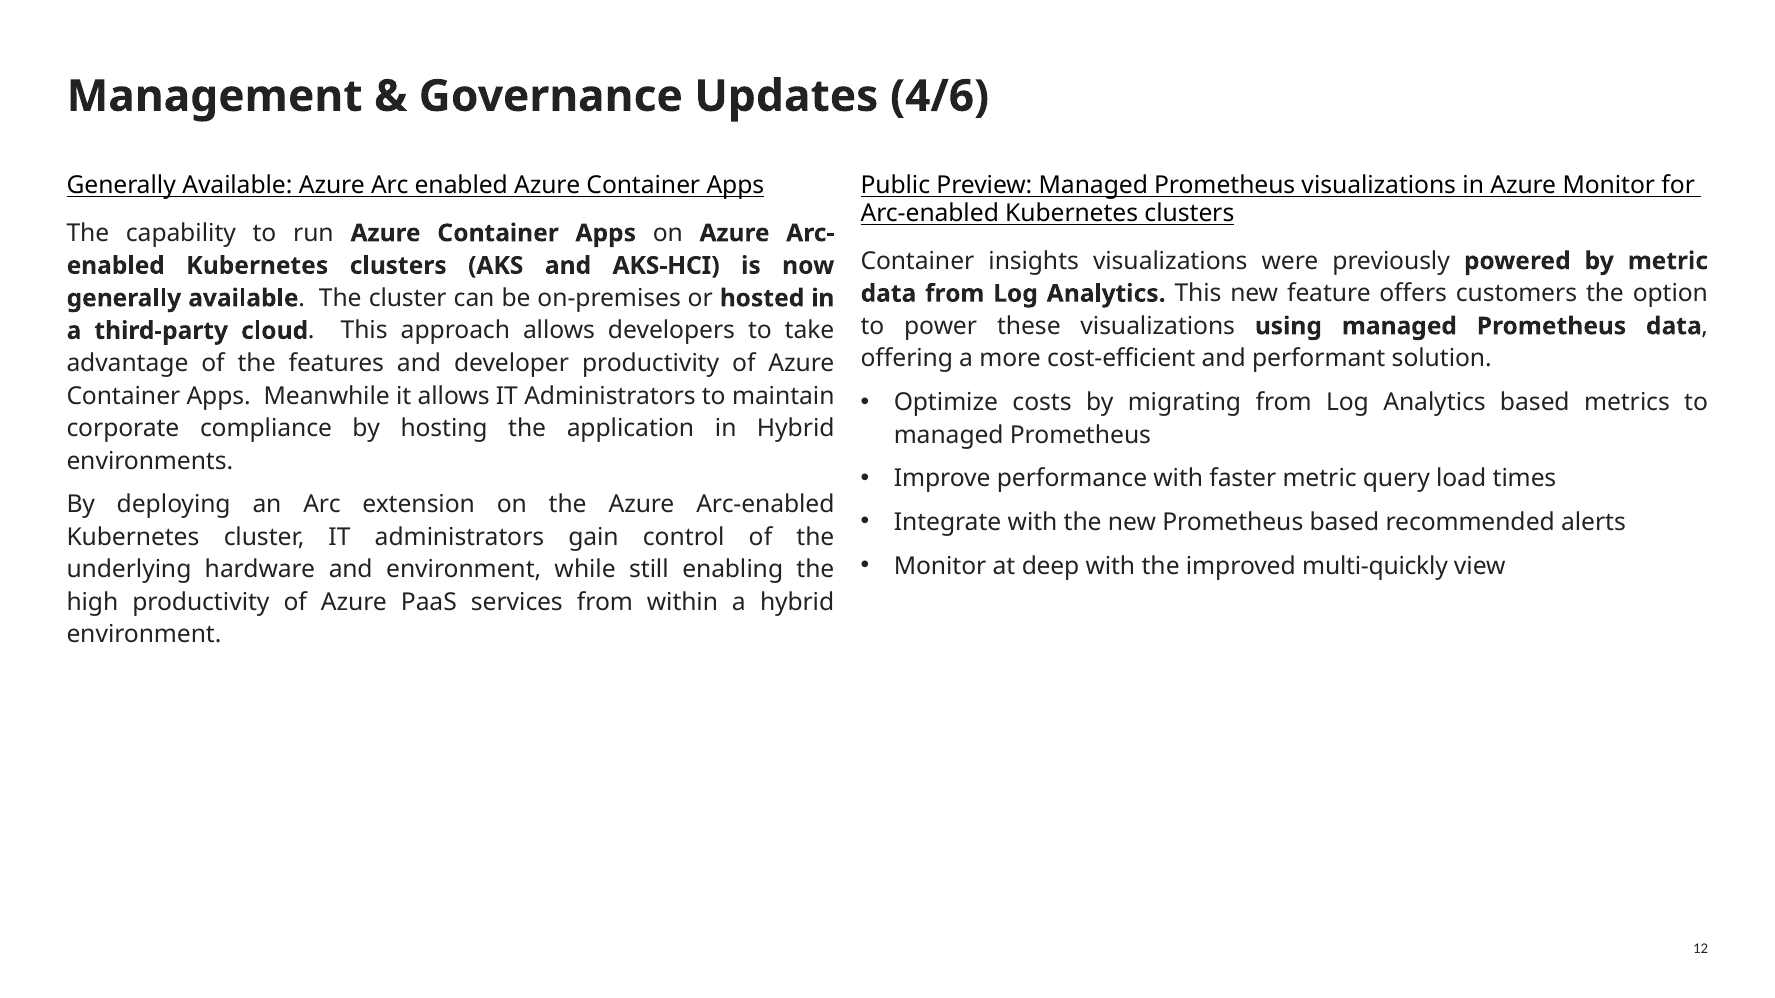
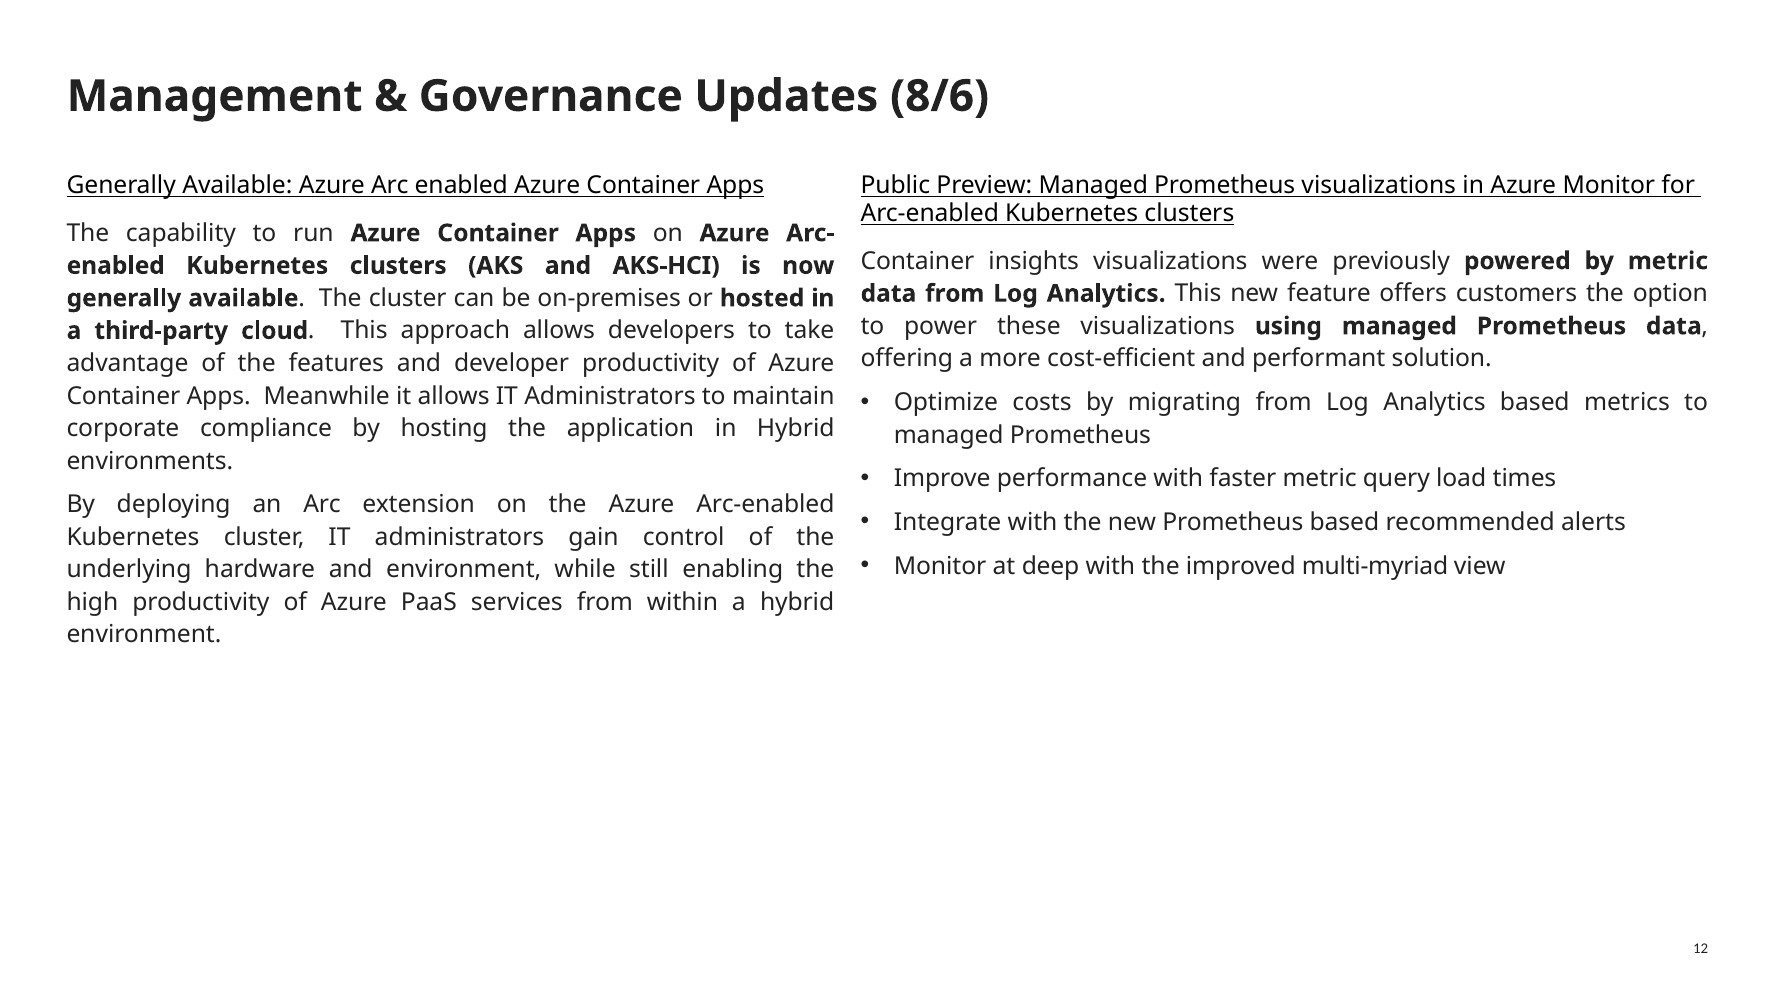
4/6: 4/6 -> 8/6 (940, 96)
multi-quickly: multi-quickly -> multi-myriad (1375, 566)
